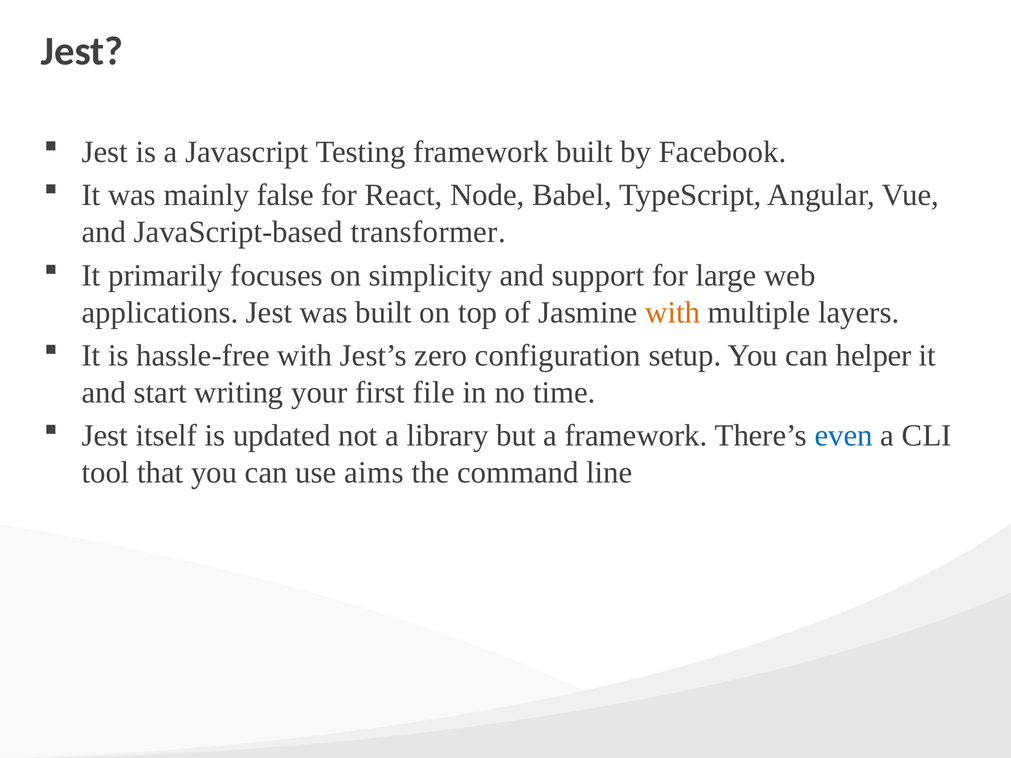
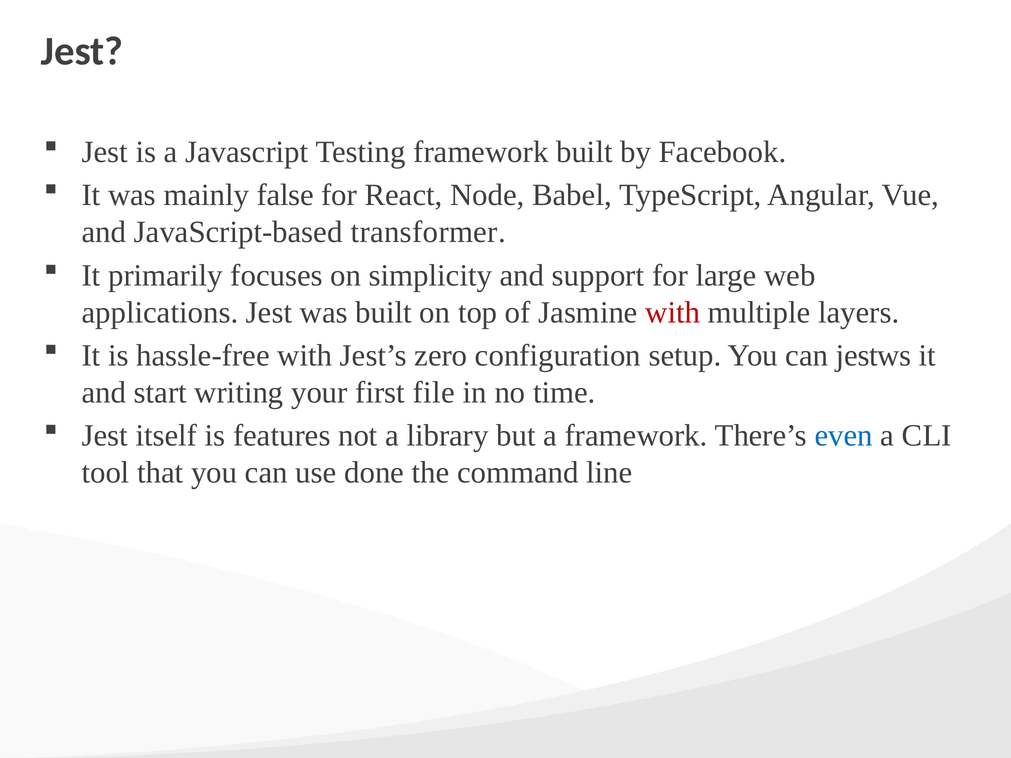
with colour: orange -> red (673, 312)
helper: helper -> jestws (874, 356)
updated: updated -> features (282, 436)
aims: aims -> done (374, 473)
